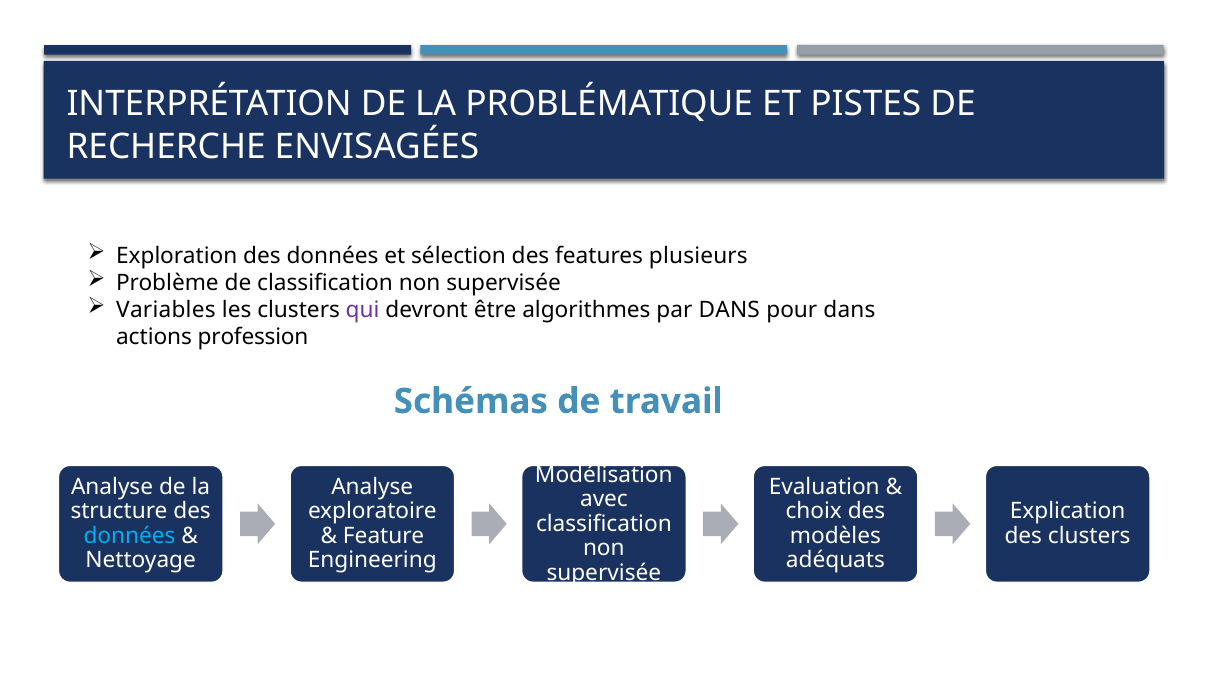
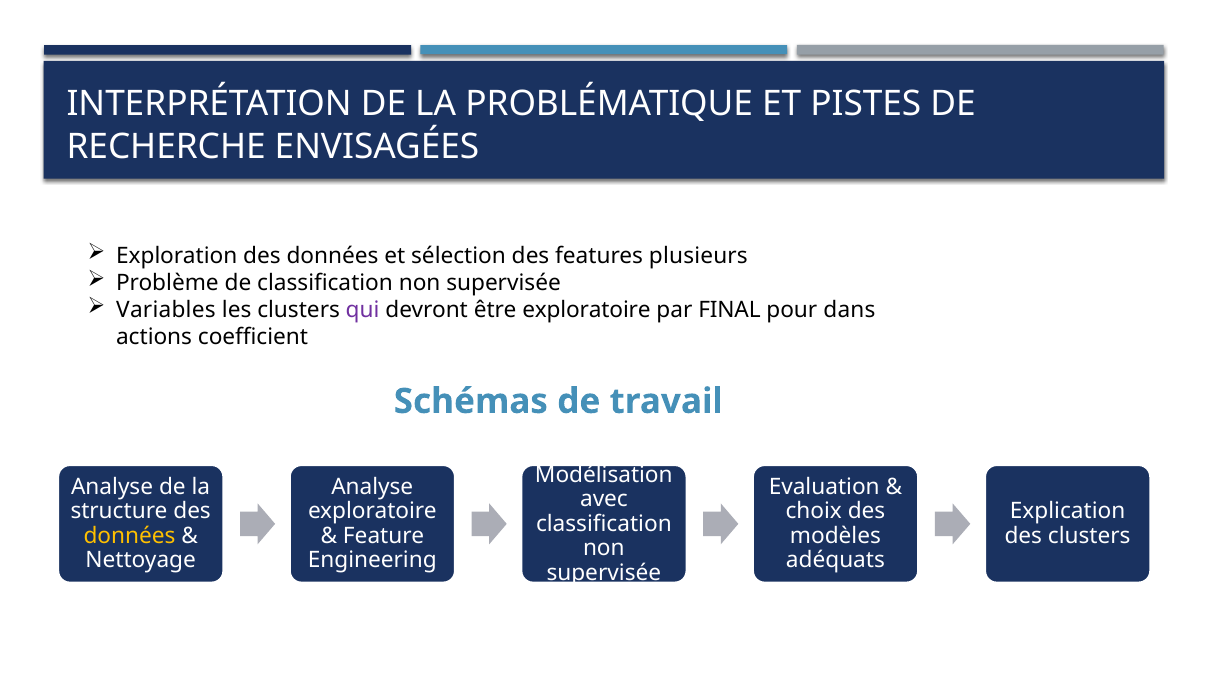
être algorithmes: algorithmes -> exploratoire (586, 310)
par DANS: DANS -> FINAL (729, 310)
profession: profession -> coefficient (253, 337)
données colour: light blue -> yellow (129, 536)
